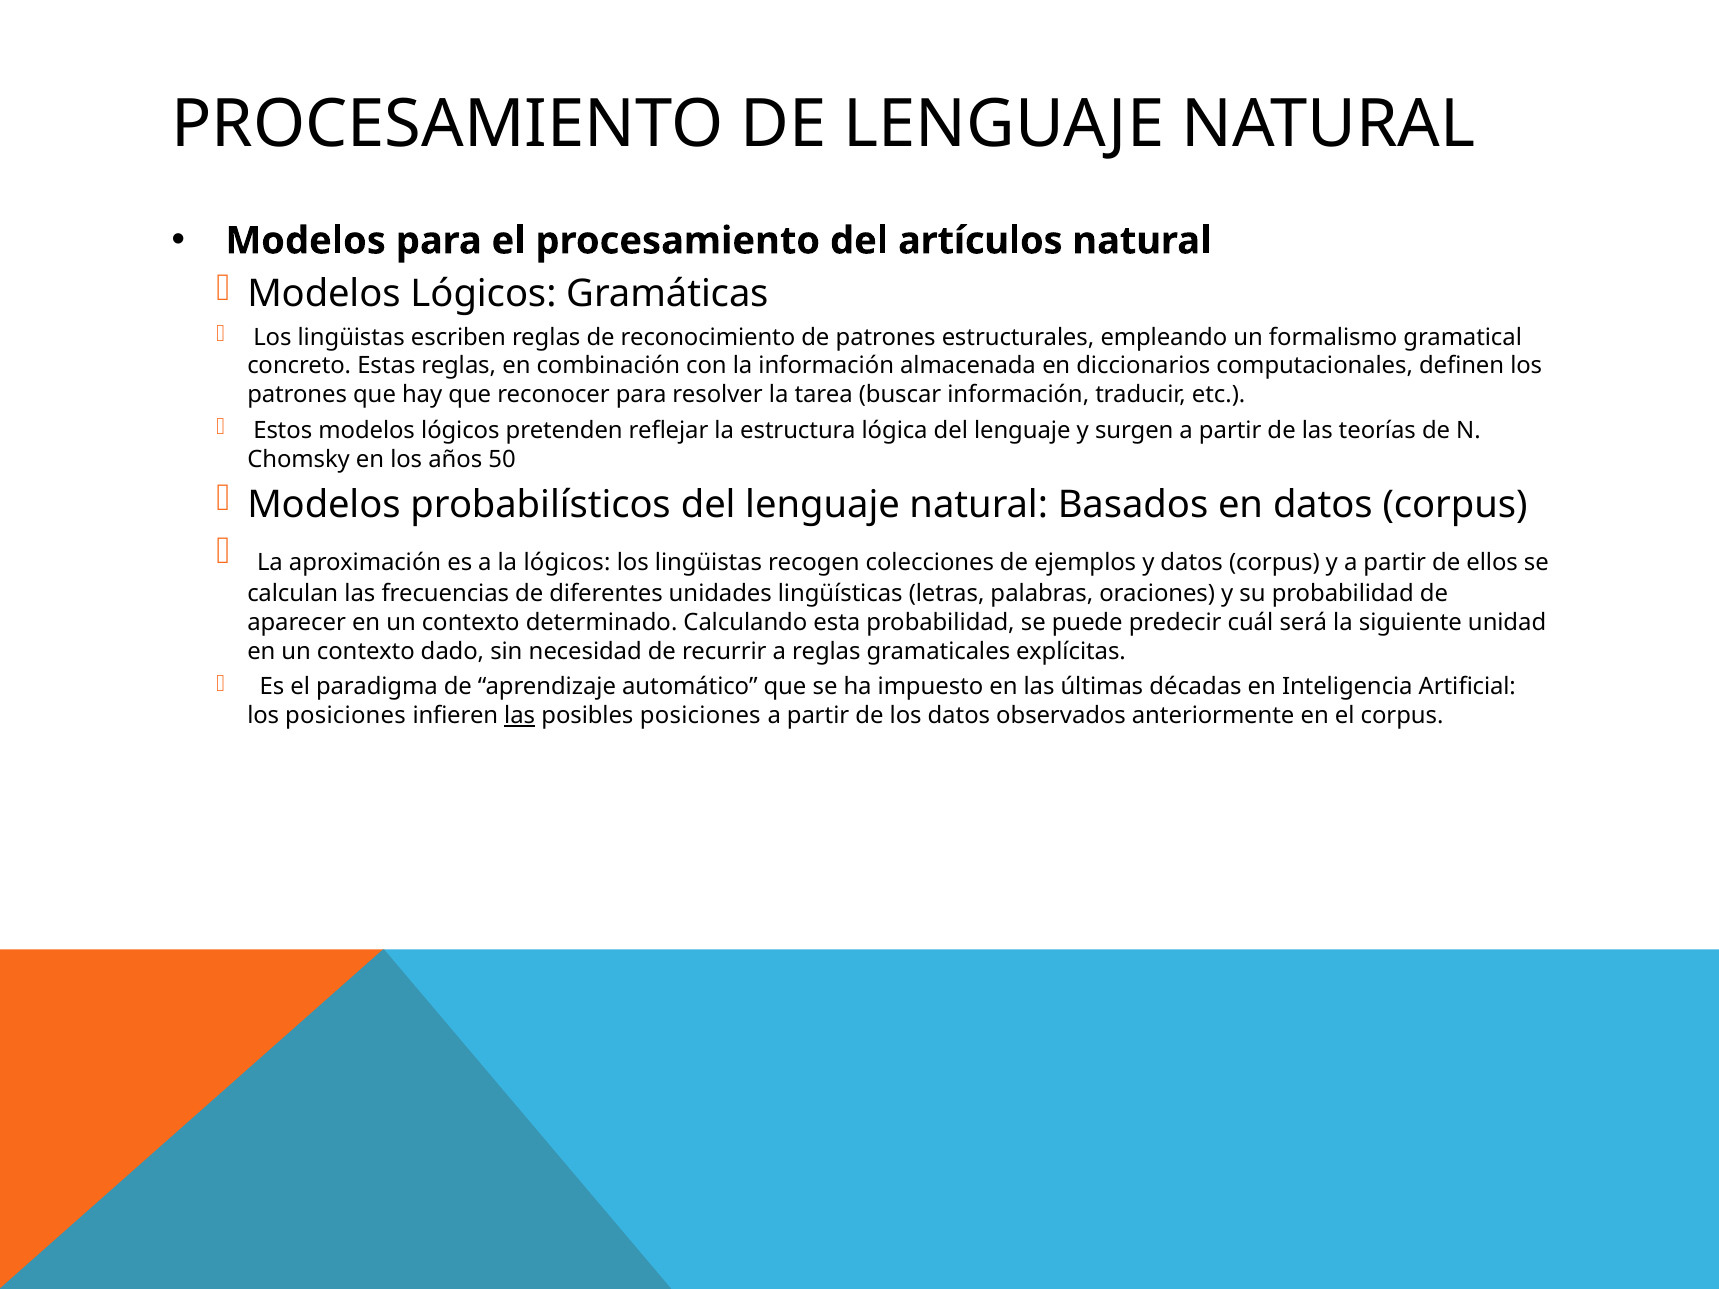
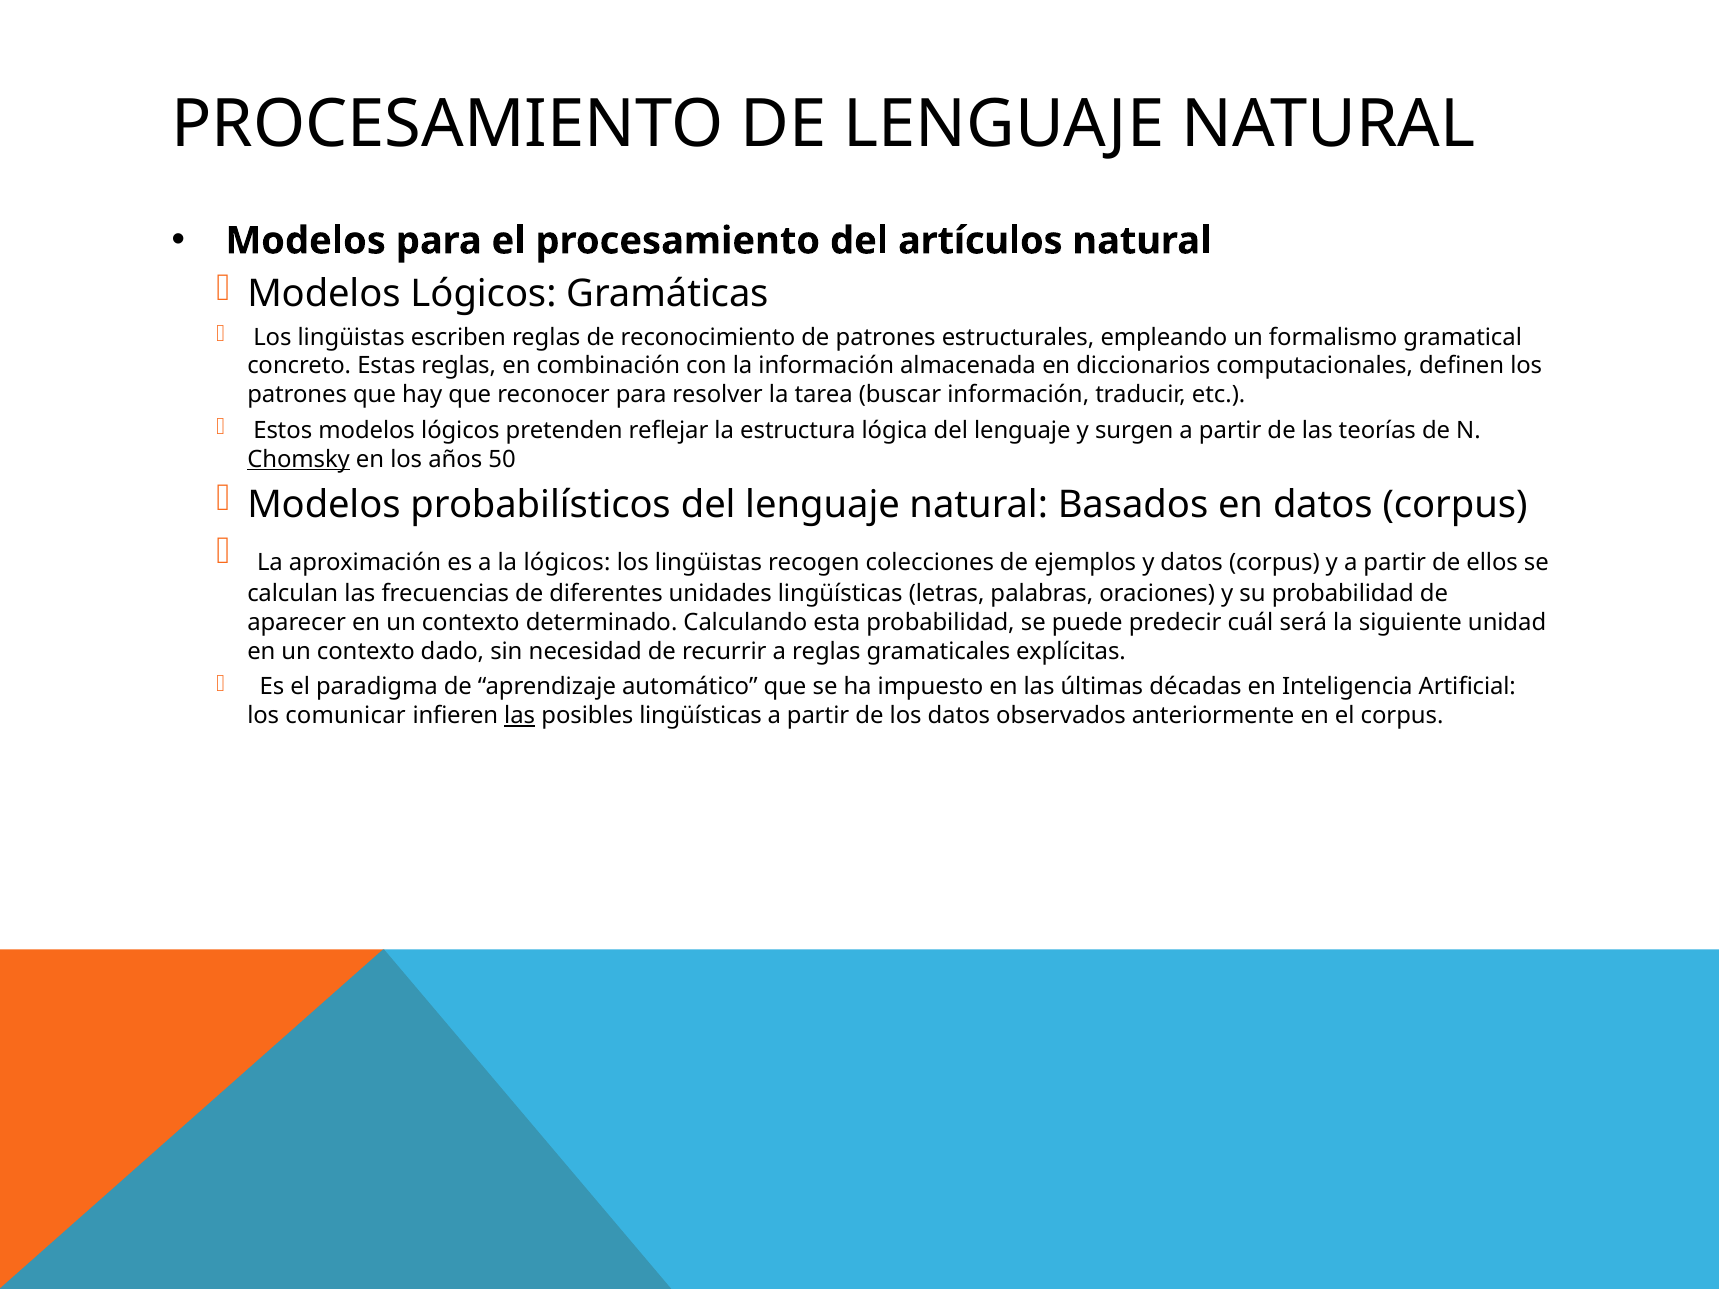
Chomsky underline: none -> present (299, 459)
los posiciones: posiciones -> comunicar (346, 716)
posibles posiciones: posiciones -> lingüísticas (701, 716)
